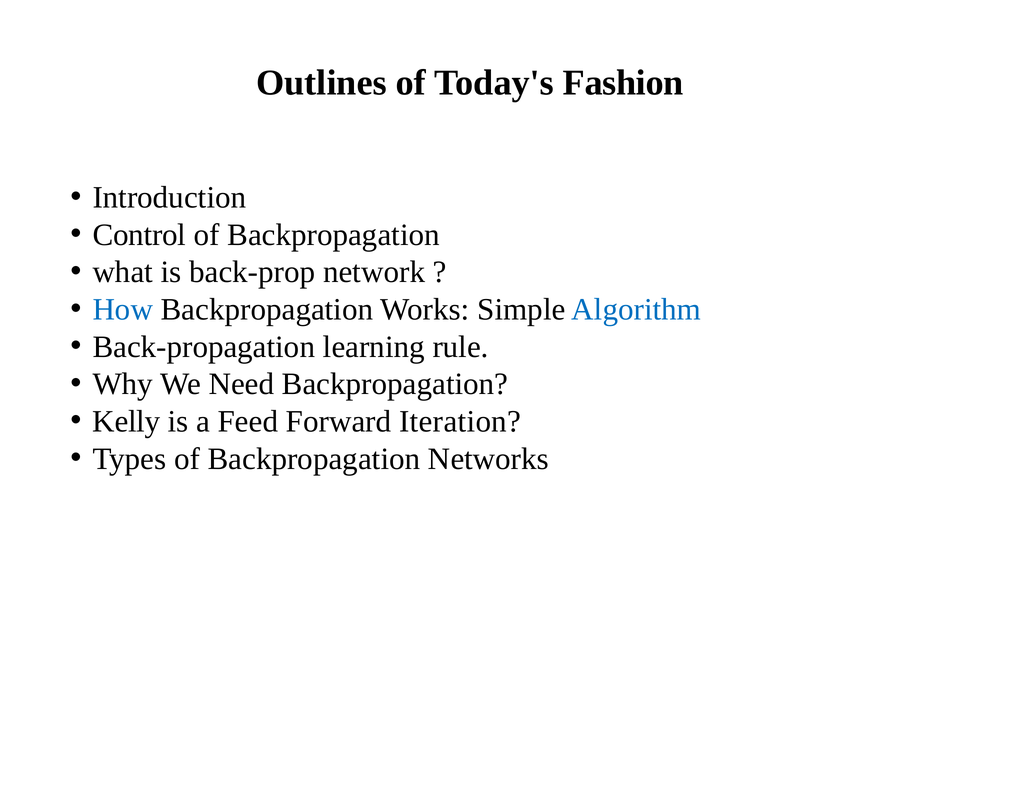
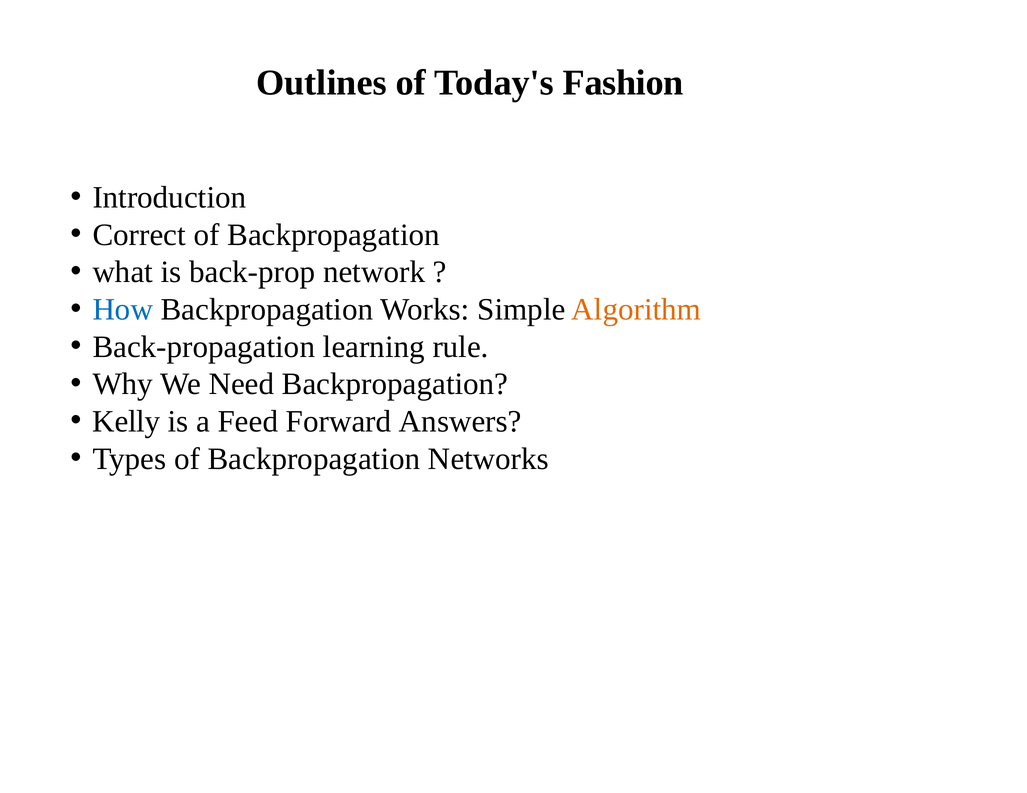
Control: Control -> Correct (139, 235)
Algorithm colour: blue -> orange (636, 310)
Iteration: Iteration -> Answers (460, 422)
